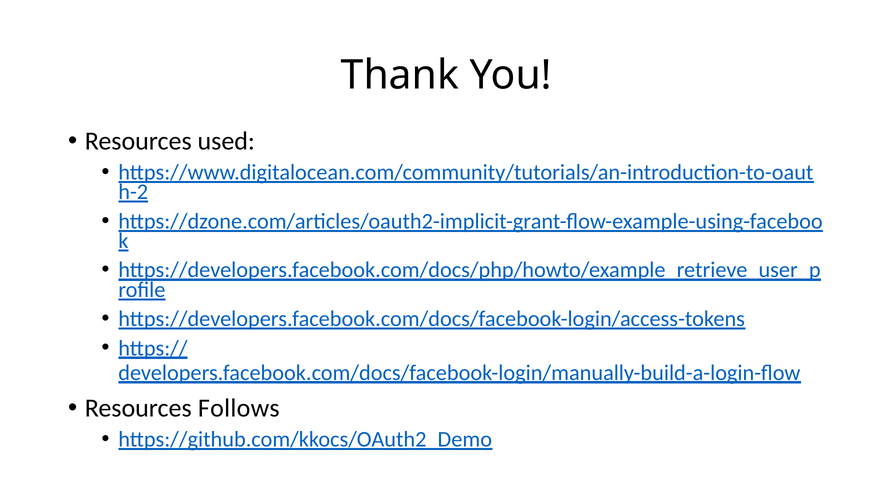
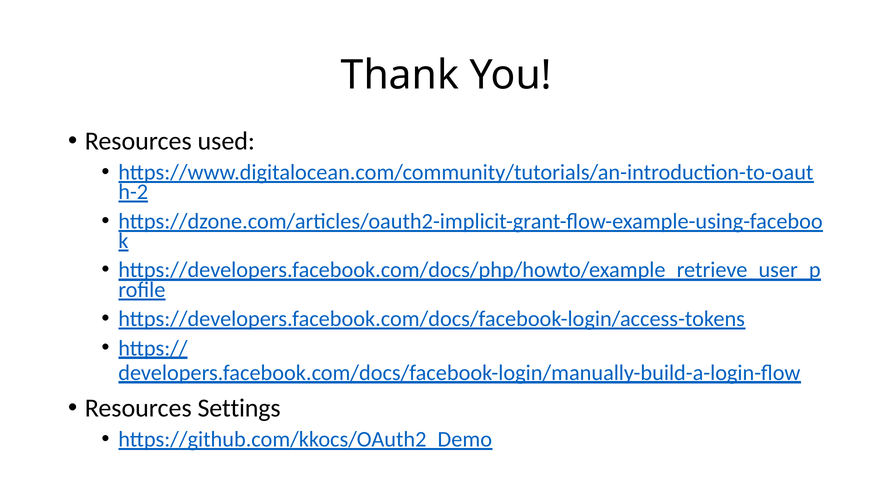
Follows: Follows -> Settings (239, 408)
